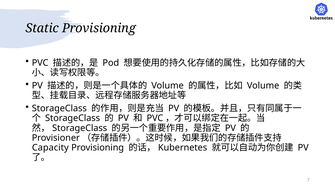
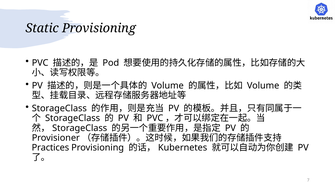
Capacity: Capacity -> Practices (50, 147)
